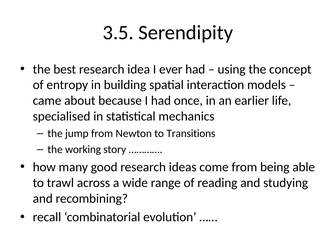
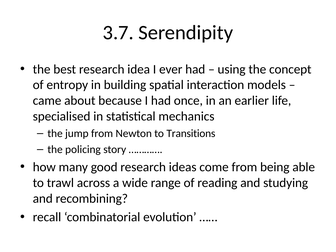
3.5: 3.5 -> 3.7 (118, 33)
working: working -> policing (83, 149)
